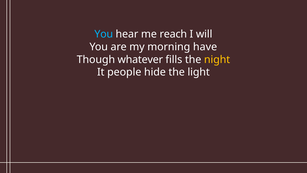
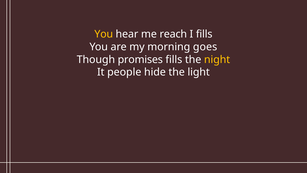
You colour: light blue -> yellow (104, 34)
I will: will -> fills (204, 34)
have: have -> goes (205, 47)
whatever: whatever -> promises (140, 59)
